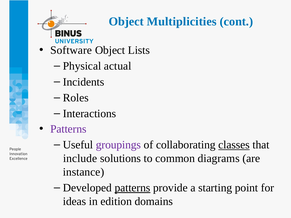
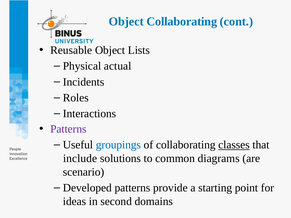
Object Multiplicities: Multiplicities -> Collaborating (182, 21)
Software: Software -> Reusable (71, 50)
groupings colour: purple -> blue (118, 145)
instance: instance -> scenario (84, 172)
patterns underline: present -> none (132, 188)
edition: edition -> second (116, 202)
